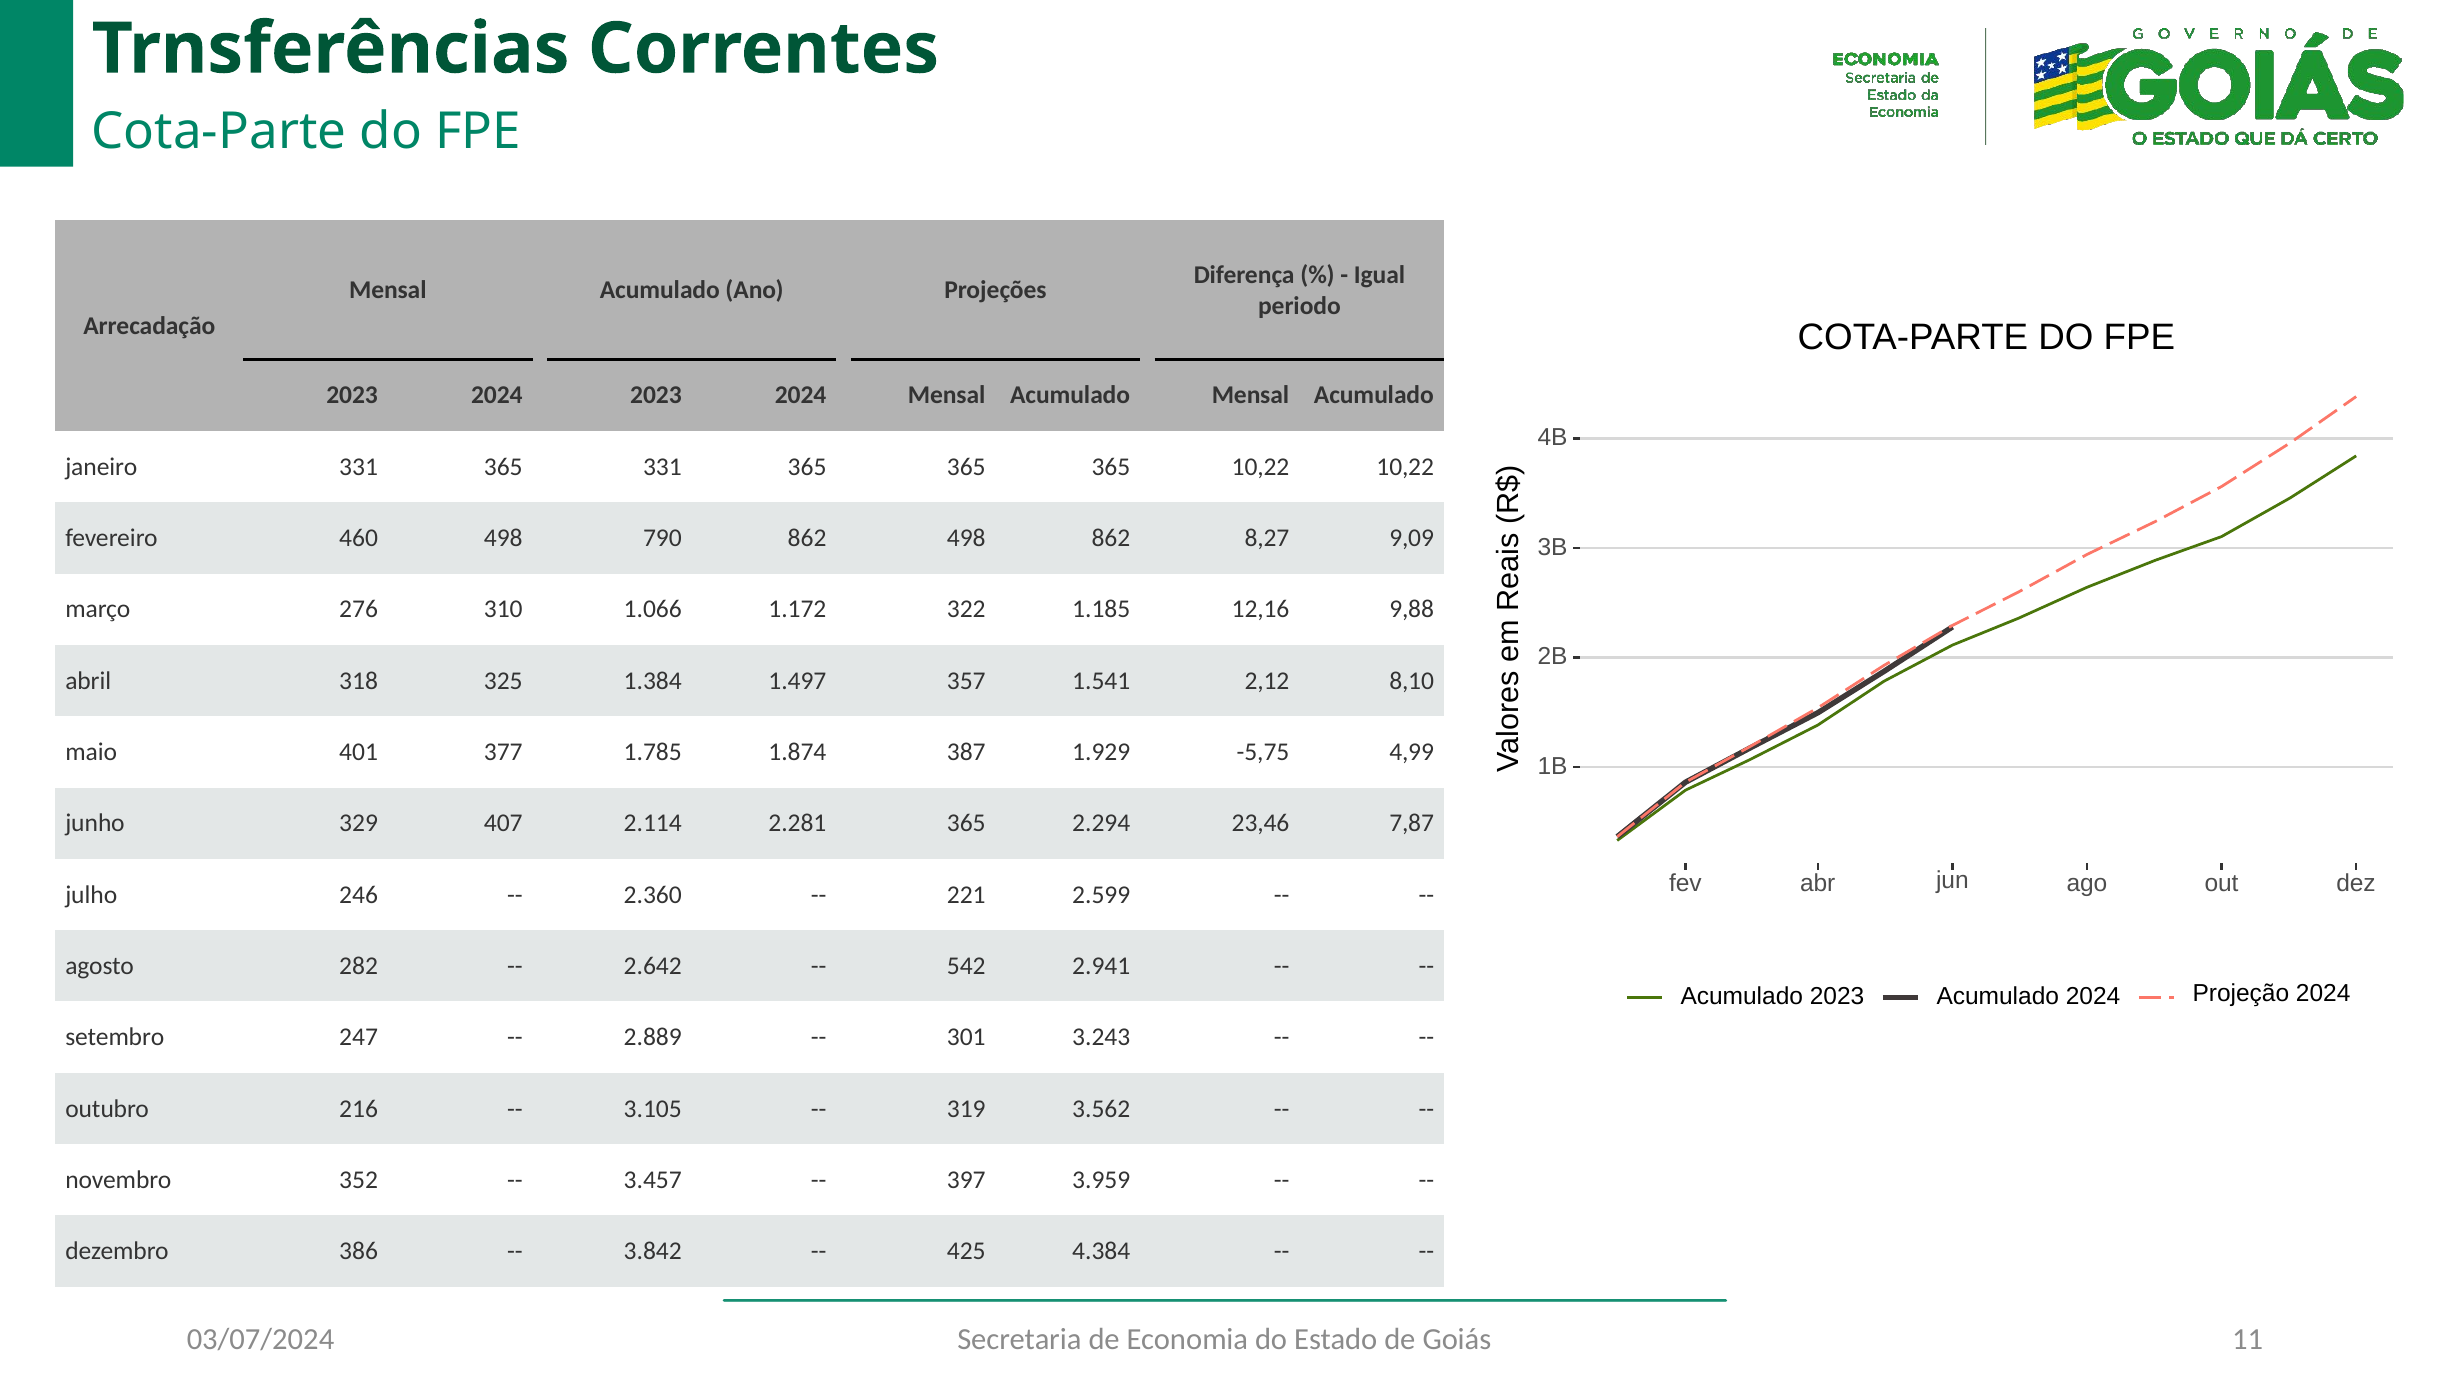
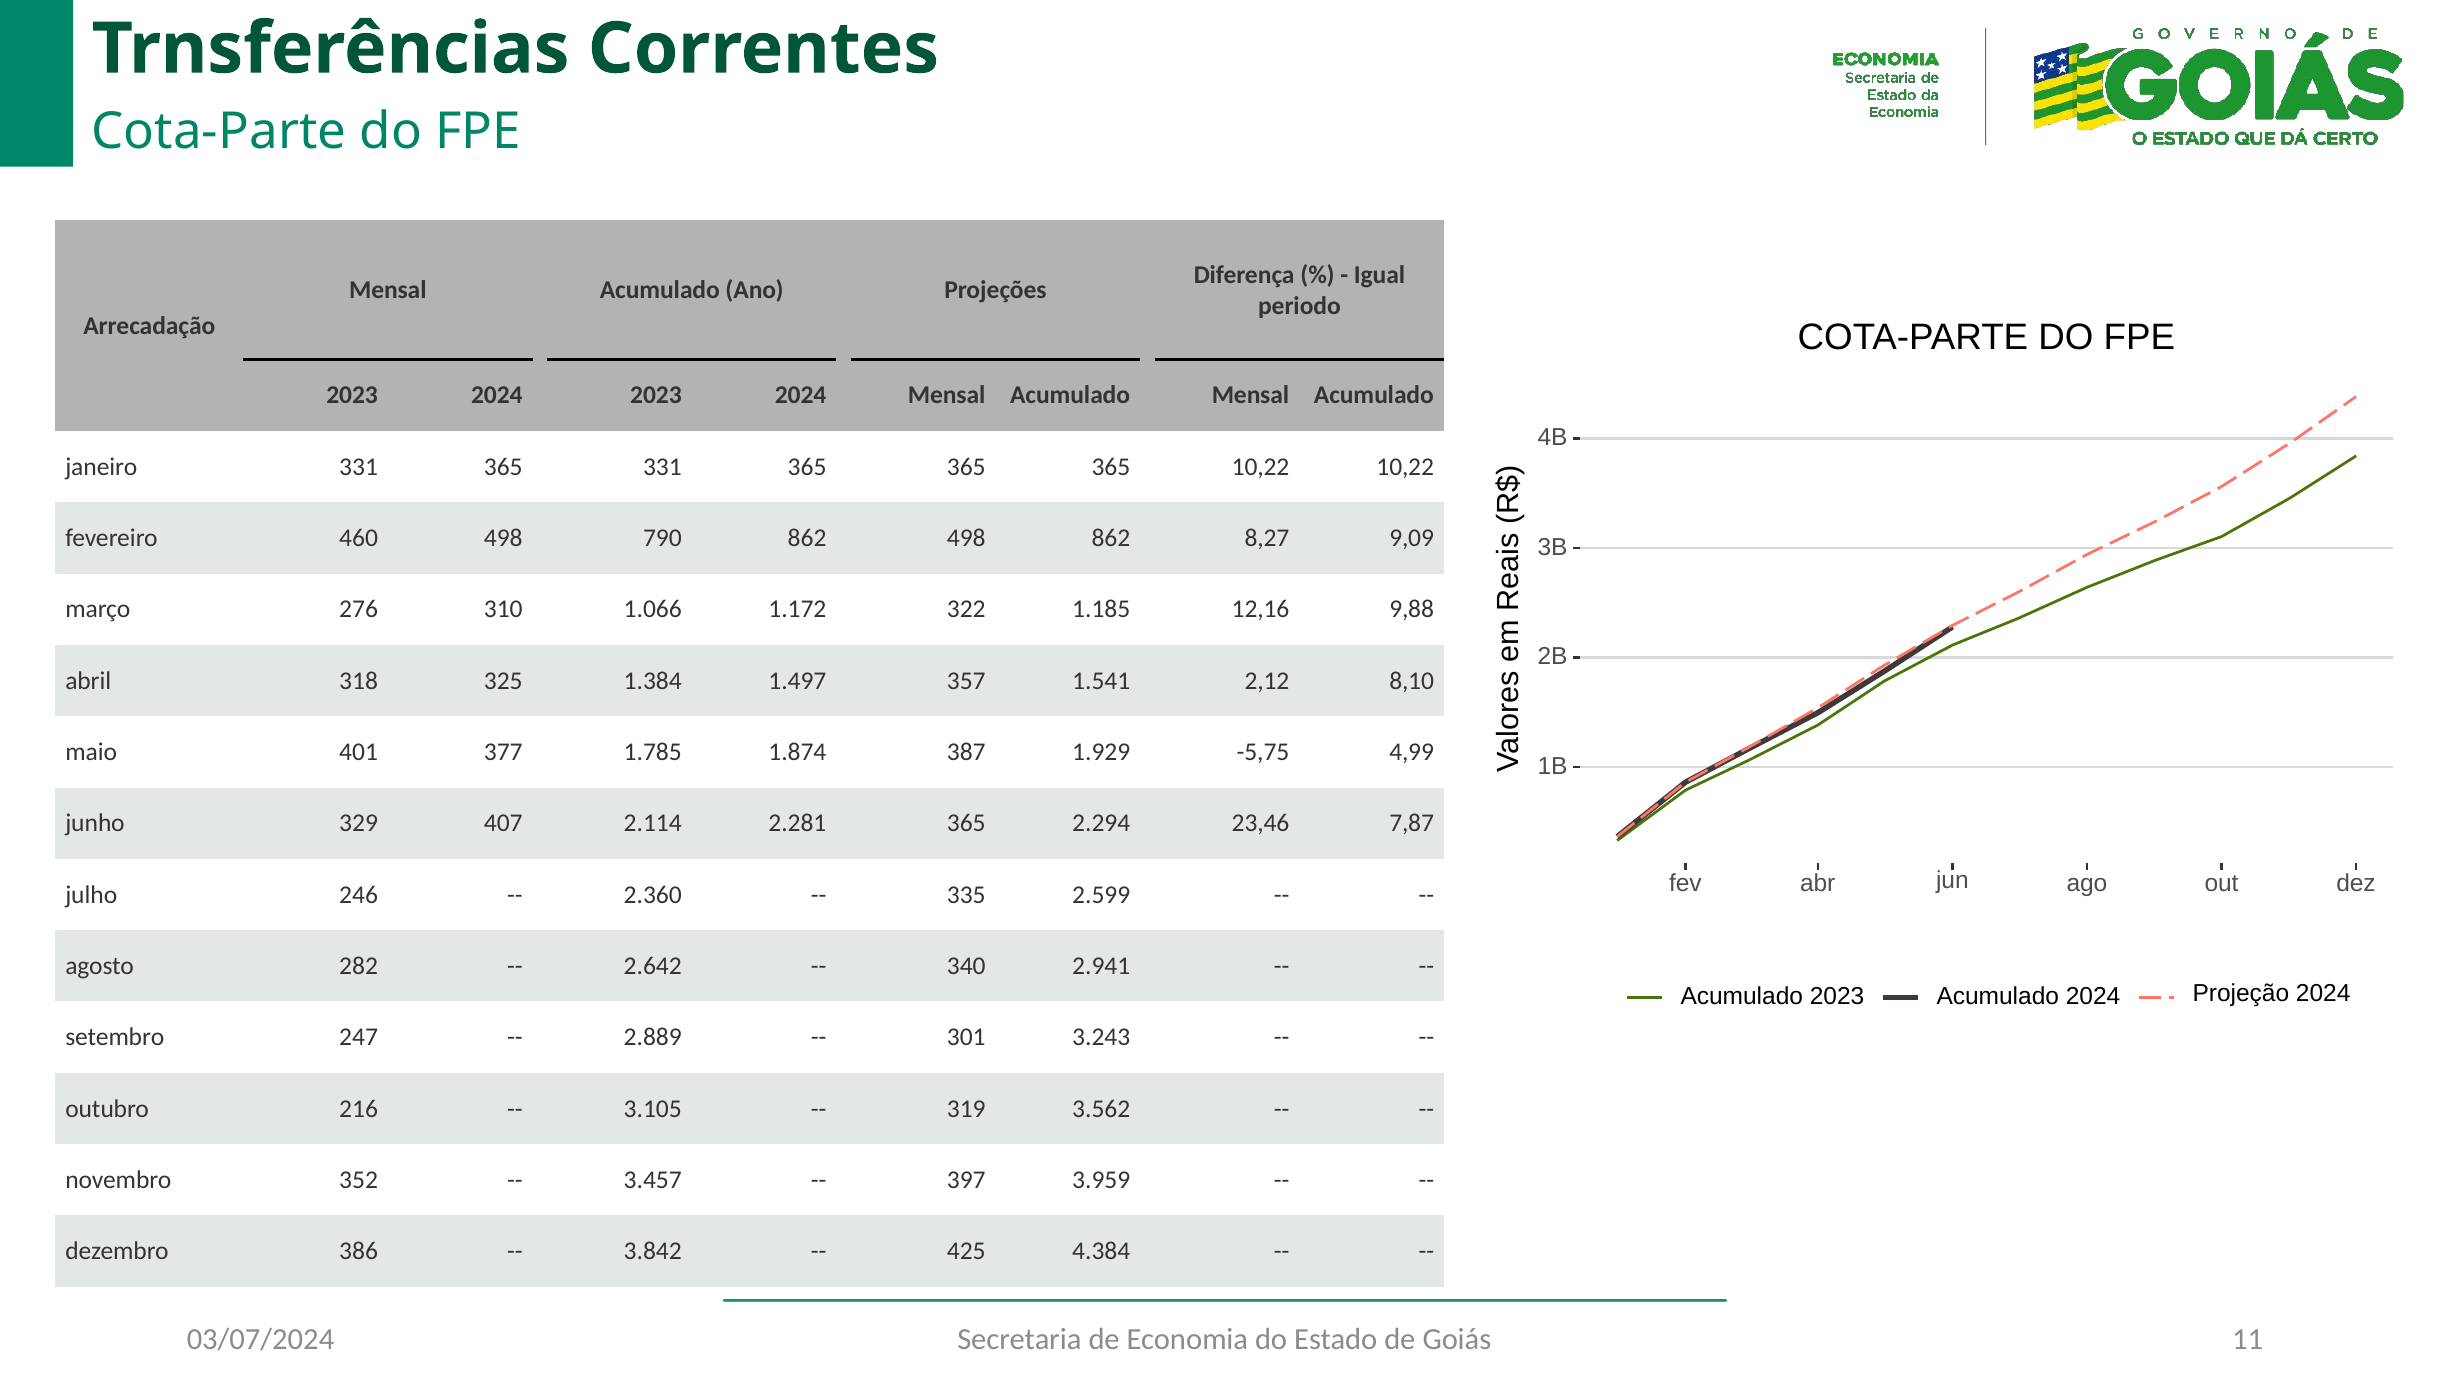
221: 221 -> 335 (966, 895)
542: 542 -> 340 (966, 966)
